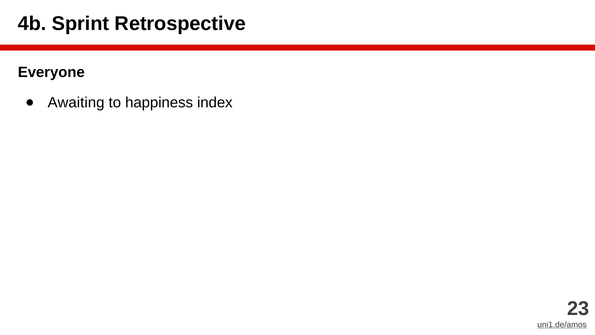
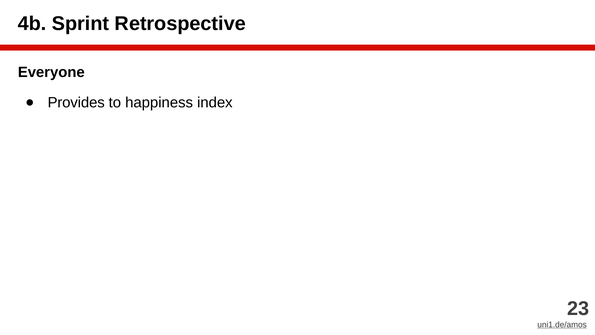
Awaiting: Awaiting -> Provides (76, 103)
